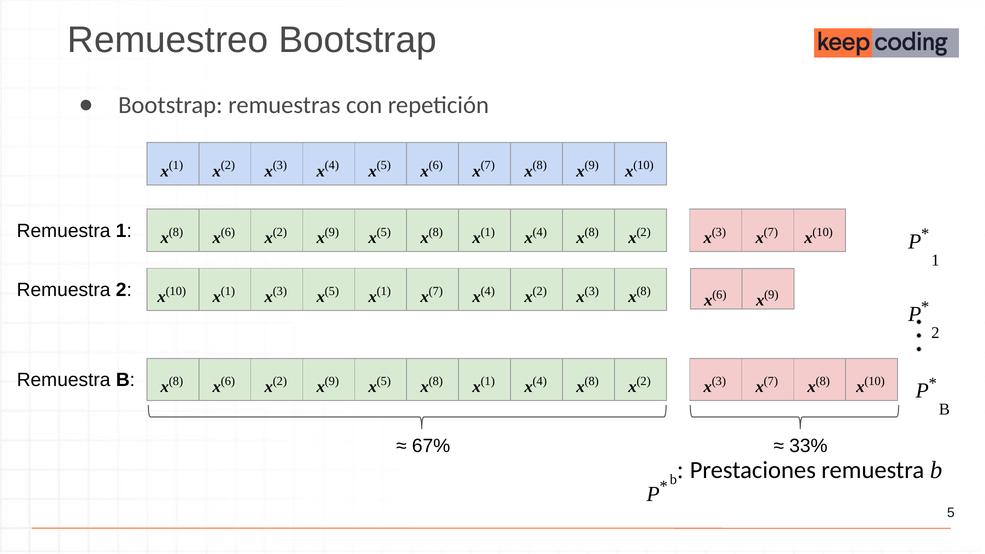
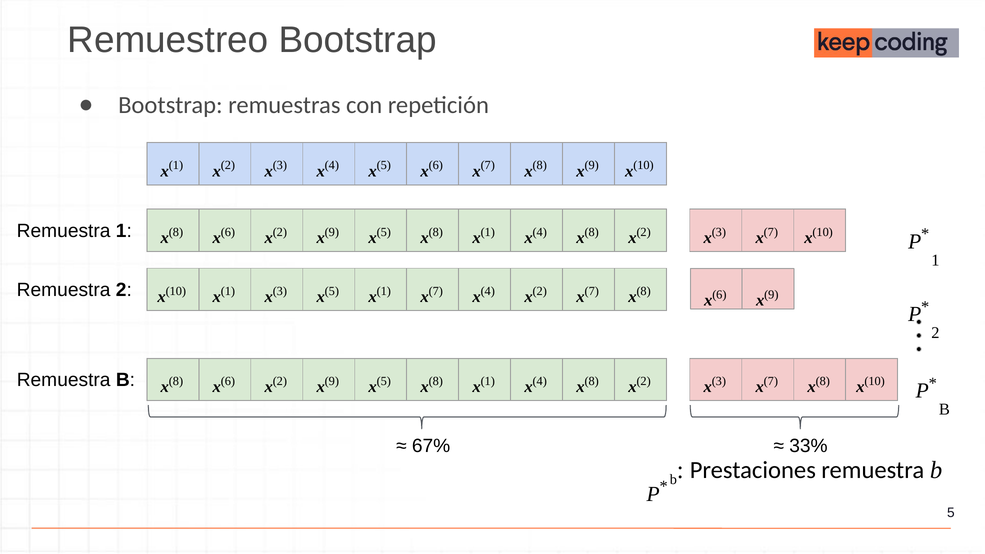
3: 3 -> 7 (592, 291)
